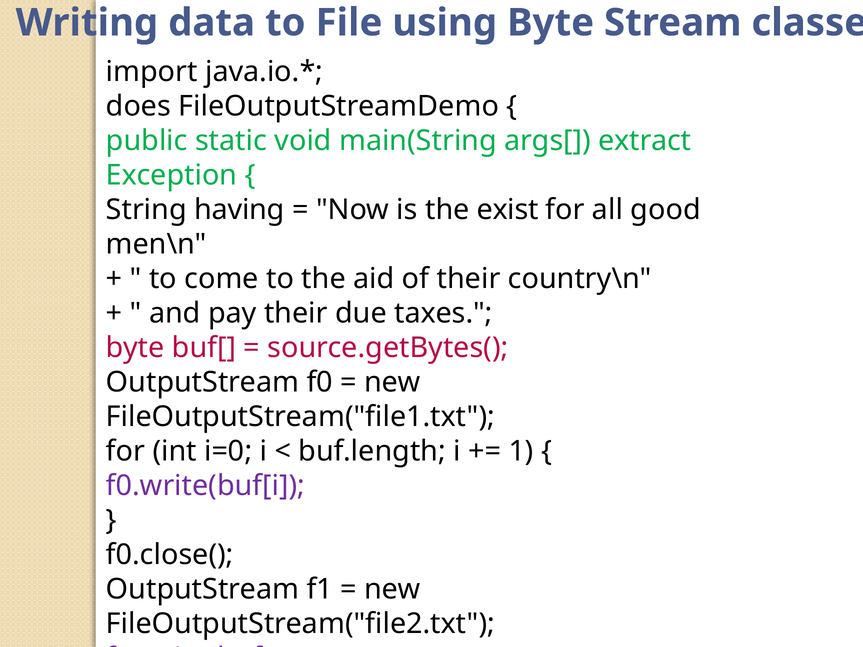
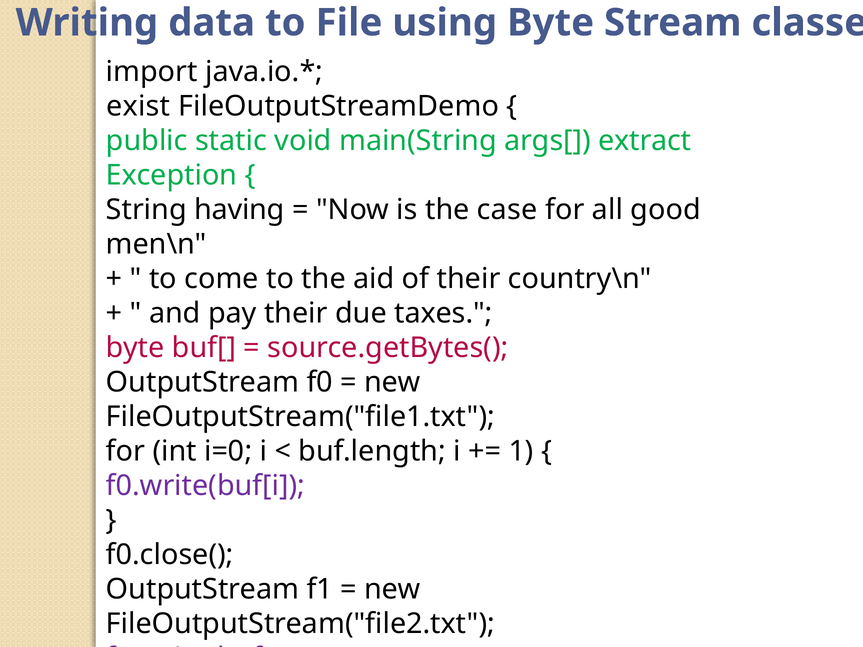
does: does -> exist (138, 106)
exist: exist -> case (507, 210)
